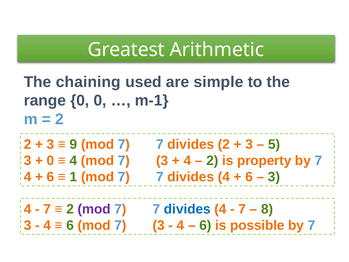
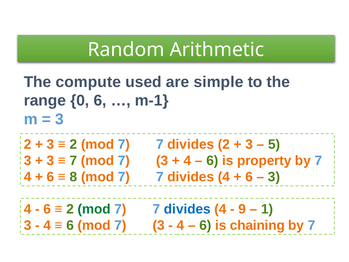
Greatest: Greatest -> Random (126, 50)
chaining: chaining -> compute (88, 82)
0 0: 0 -> 6 (100, 101)
2: 2 -> 3 (60, 119)
9: 9 -> 2 (74, 144)
0: 0 -> 3 (51, 160)
4: 4 -> 7 (74, 160)
2: 2 -> 6 (212, 160)
1: 1 -> 8 (74, 177)
7: 7 -> 6 (47, 209)
mod colour: purple -> green (94, 209)
7: 7 -> 9 (242, 209)
8: 8 -> 1 (267, 209)
possible: possible -> chaining (257, 225)
